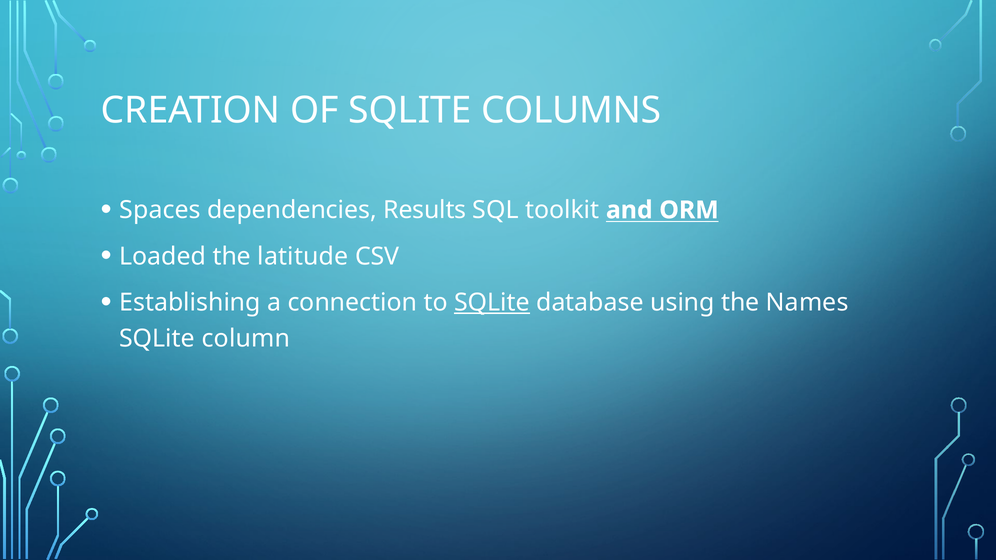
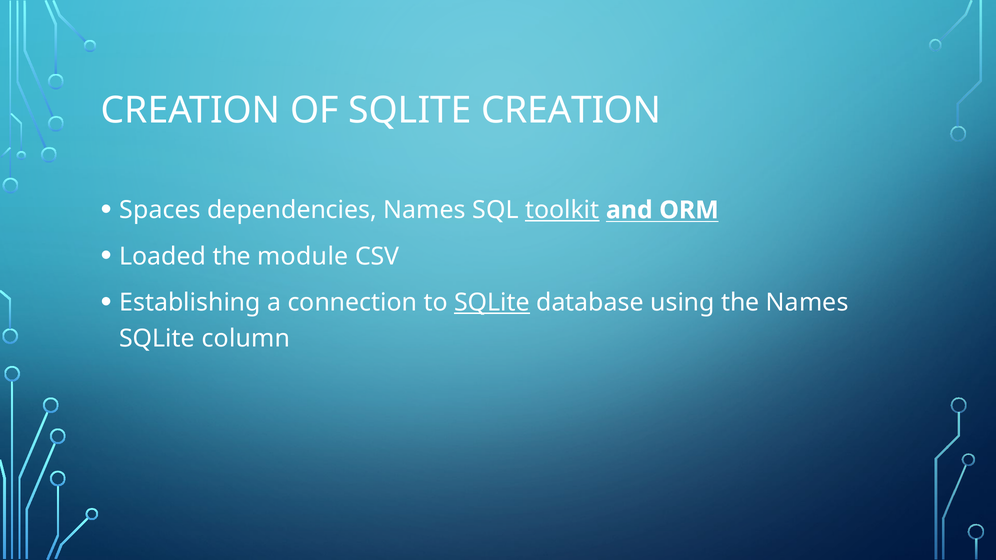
SQLITE COLUMNS: COLUMNS -> CREATION (571, 111)
dependencies Results: Results -> Names (425, 210)
toolkit underline: none -> present (562, 210)
latitude: latitude -> module (303, 256)
